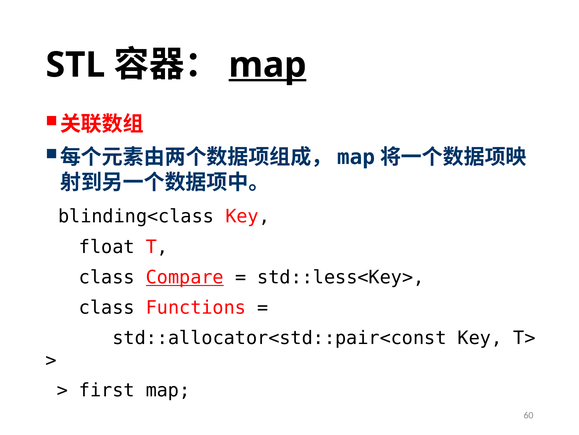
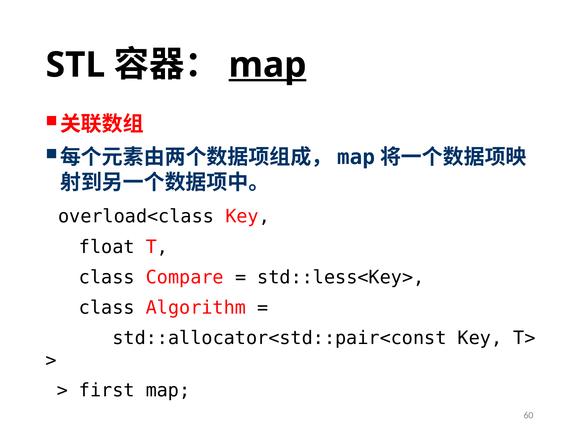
blinding<class: blinding<class -> overload<class (136, 216)
Compare underline: present -> none (185, 277)
Functions: Functions -> Algorithm (196, 307)
